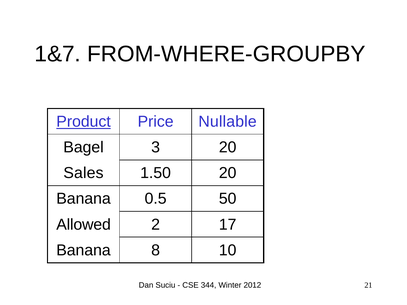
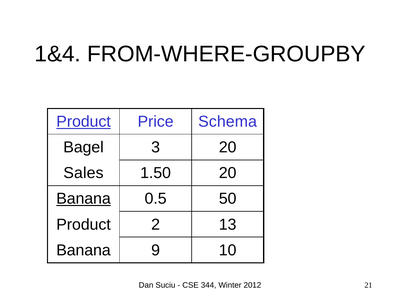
1&7: 1&7 -> 1&4 (58, 54)
Nullable: Nullable -> Schema (228, 122)
Banana underline: none -> present (84, 199)
Allowed: Allowed -> Product (84, 225)
17: 17 -> 13 (228, 225)
8: 8 -> 9 (156, 250)
